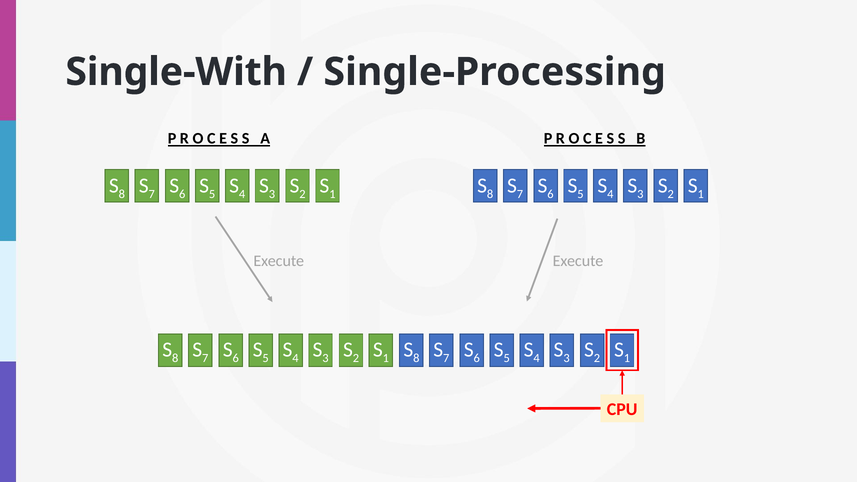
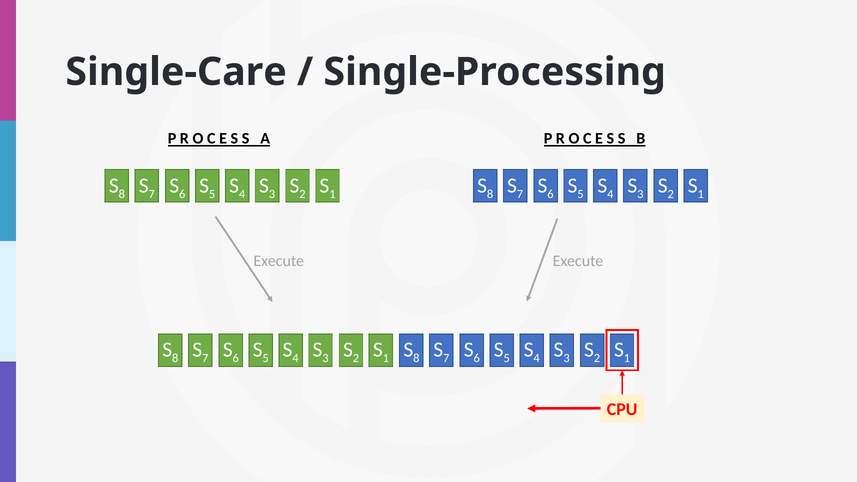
Single-With: Single-With -> Single-Care (176, 72)
